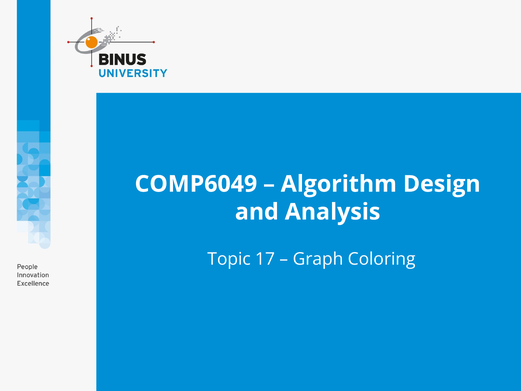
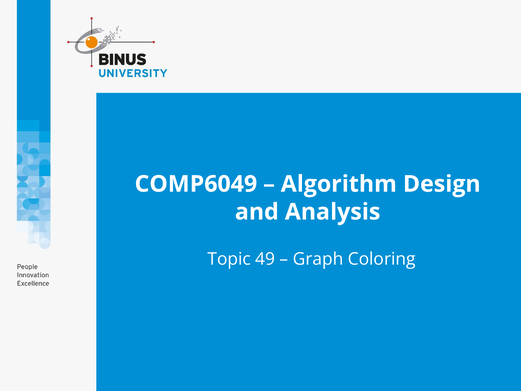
17: 17 -> 49 (265, 259)
